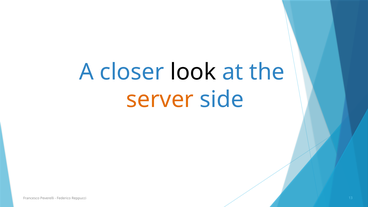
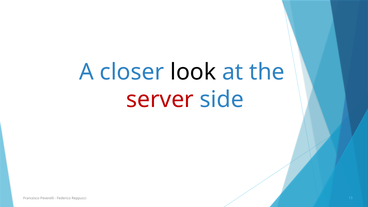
server colour: orange -> red (160, 100)
